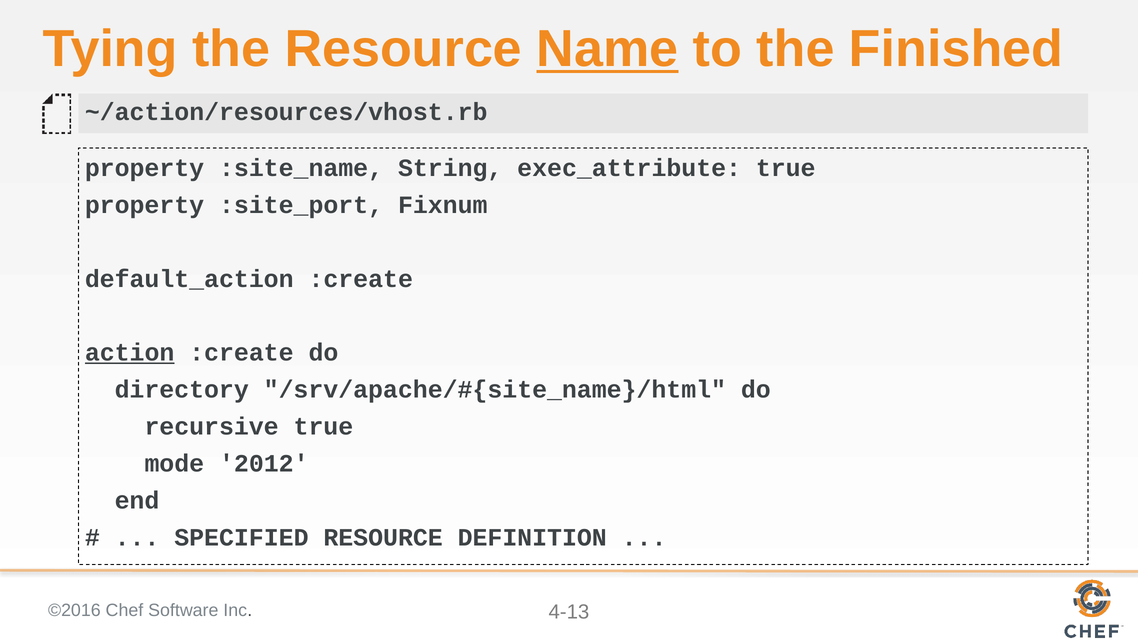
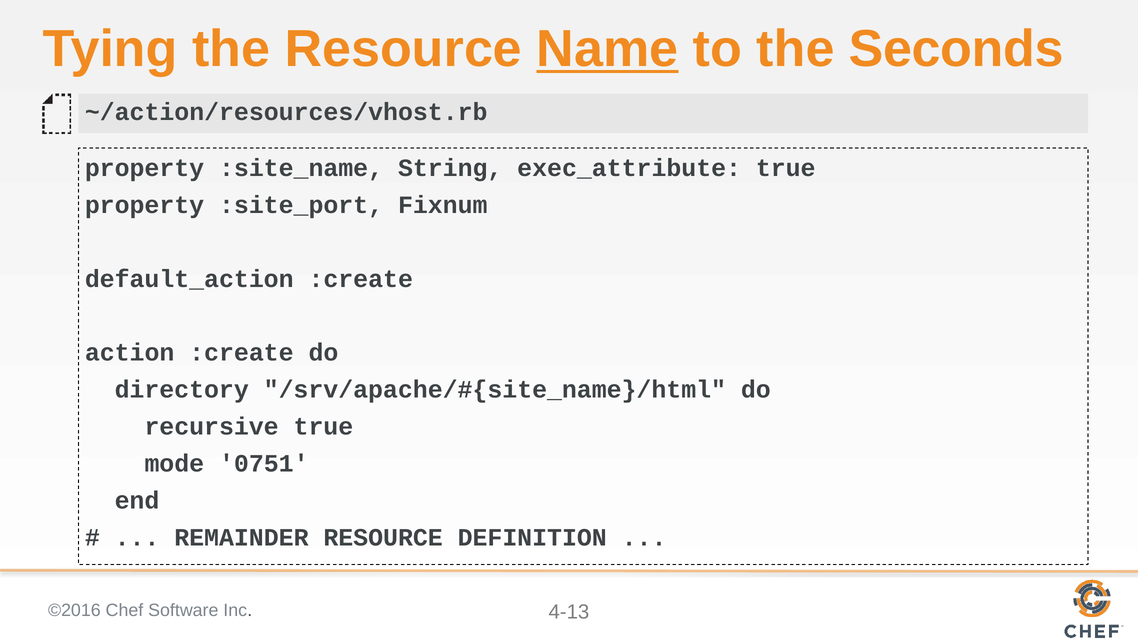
Finished: Finished -> Seconds (956, 49)
action underline: present -> none (130, 353)
2012: 2012 -> 0751 (264, 464)
SPECIFIED: SPECIFIED -> REMAINDER (241, 538)
